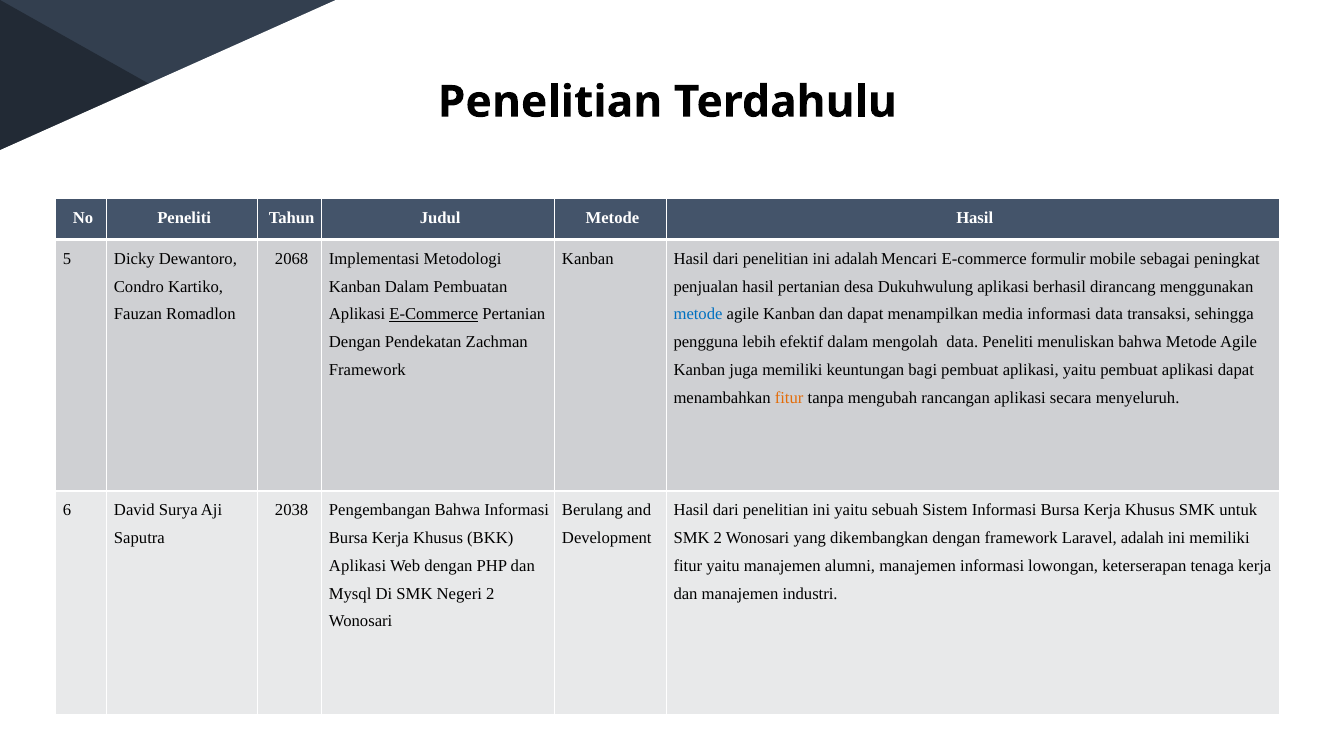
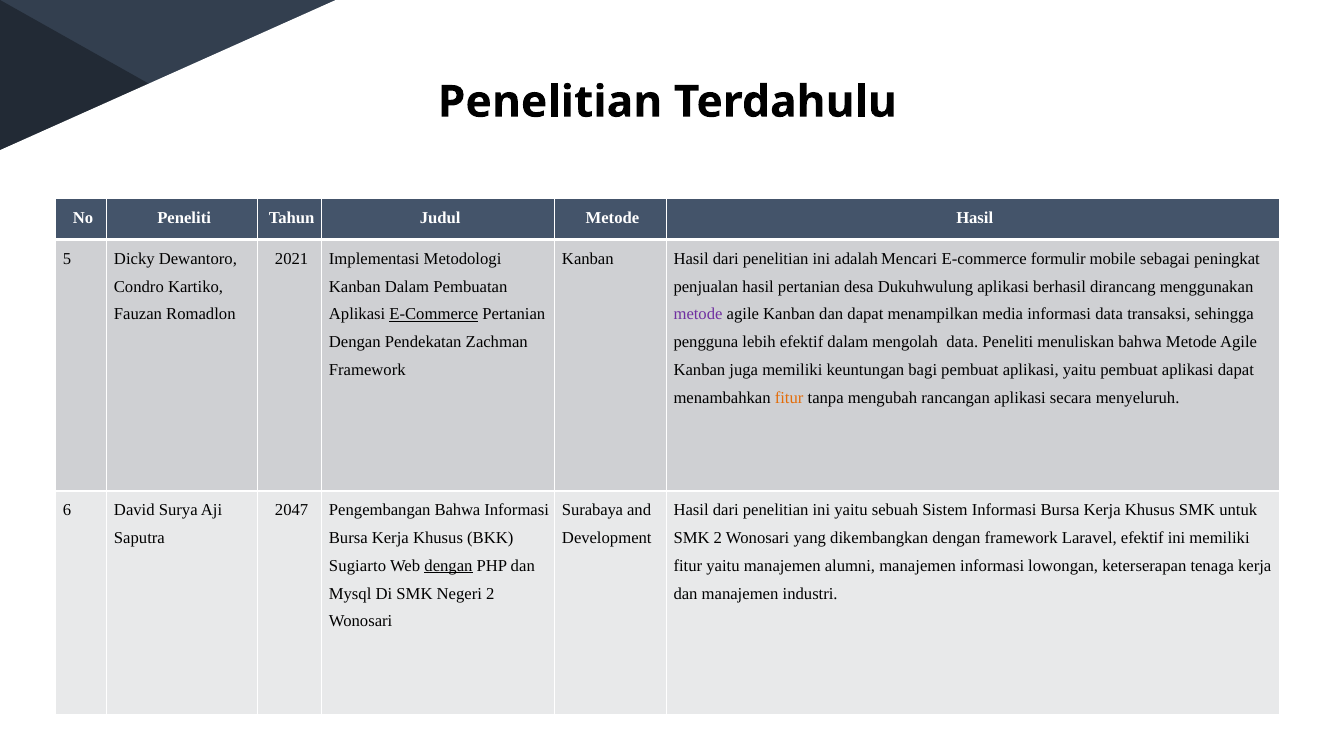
2068: 2068 -> 2021 (292, 259)
metode colour: blue -> purple (698, 314)
2038: 2038 -> 2047 (292, 510)
Berulang: Berulang -> Surabaya (593, 510)
Laravel adalah: adalah -> efektif (1142, 538)
Aplikasi: Aplikasi -> Sugiarto (358, 566)
dengan underline: none -> present (448, 566)
